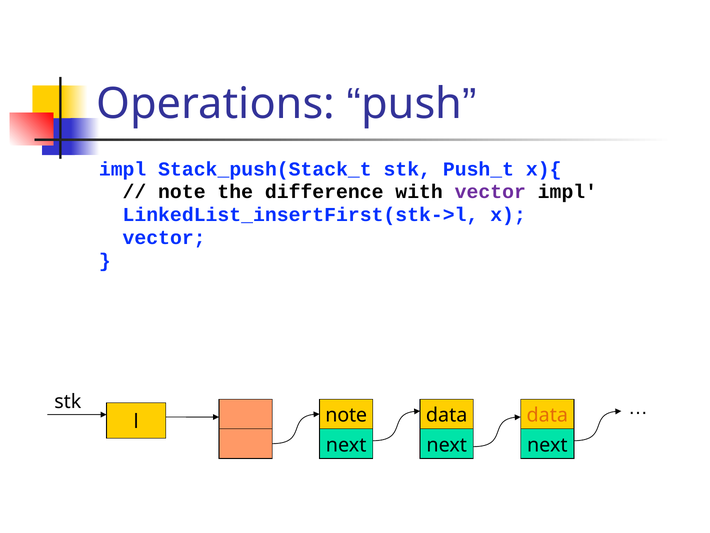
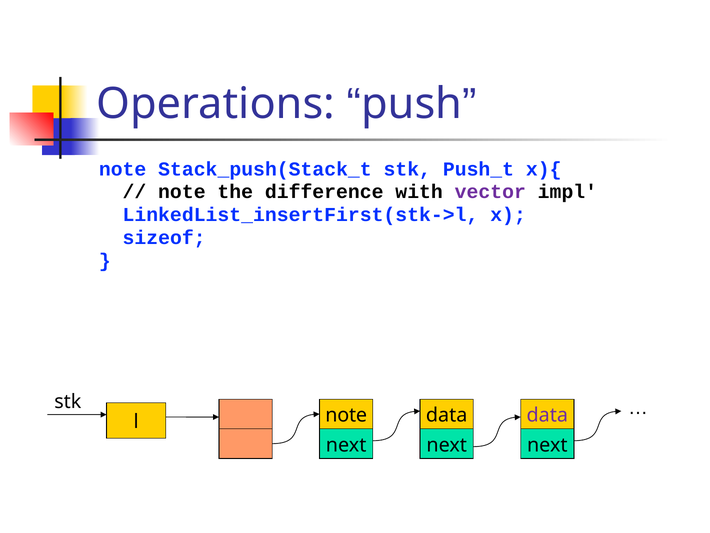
impl: impl -> note (123, 169)
vector: vector -> sizeof (164, 238)
data colour: orange -> purple (547, 415)
